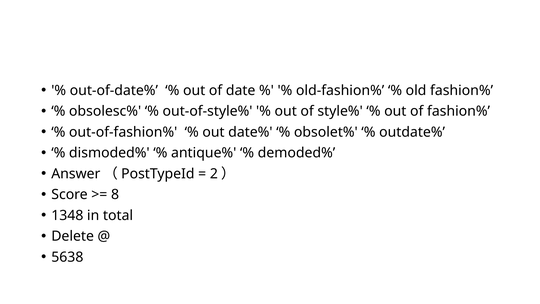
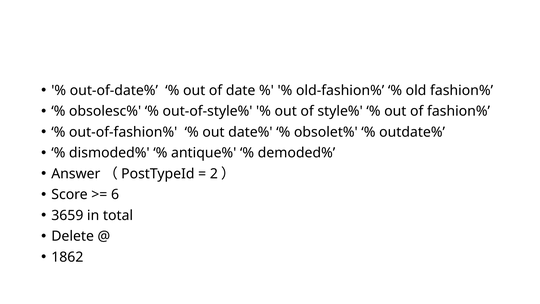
8: 8 -> 6 (115, 194)
1348: 1348 -> 3659 (67, 215)
5638: 5638 -> 1862 (67, 257)
